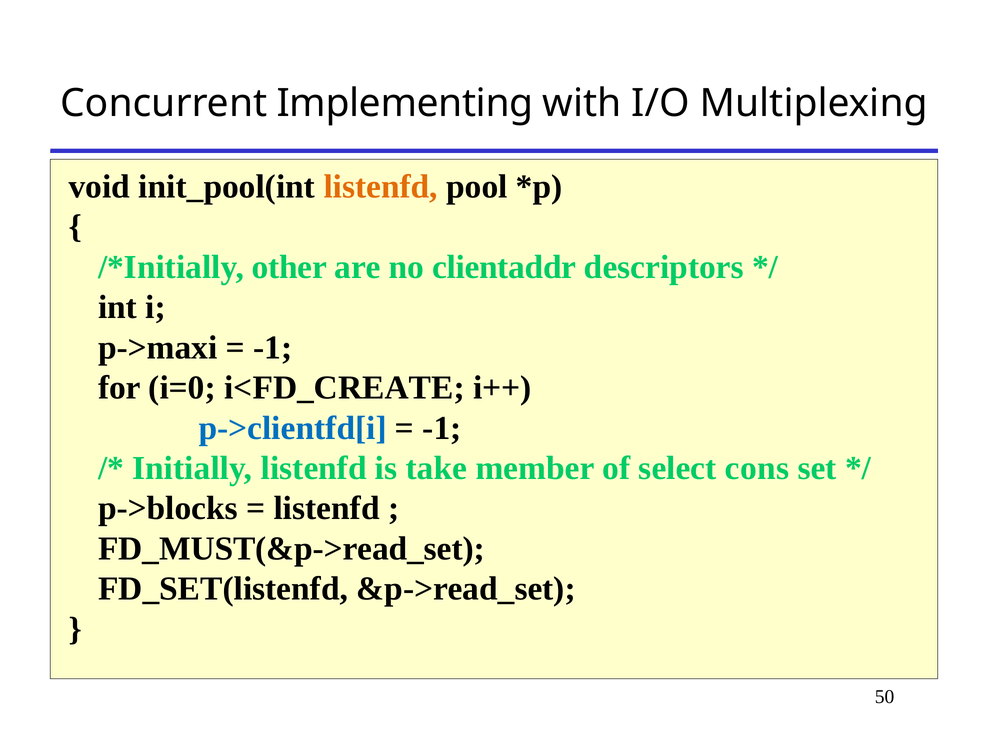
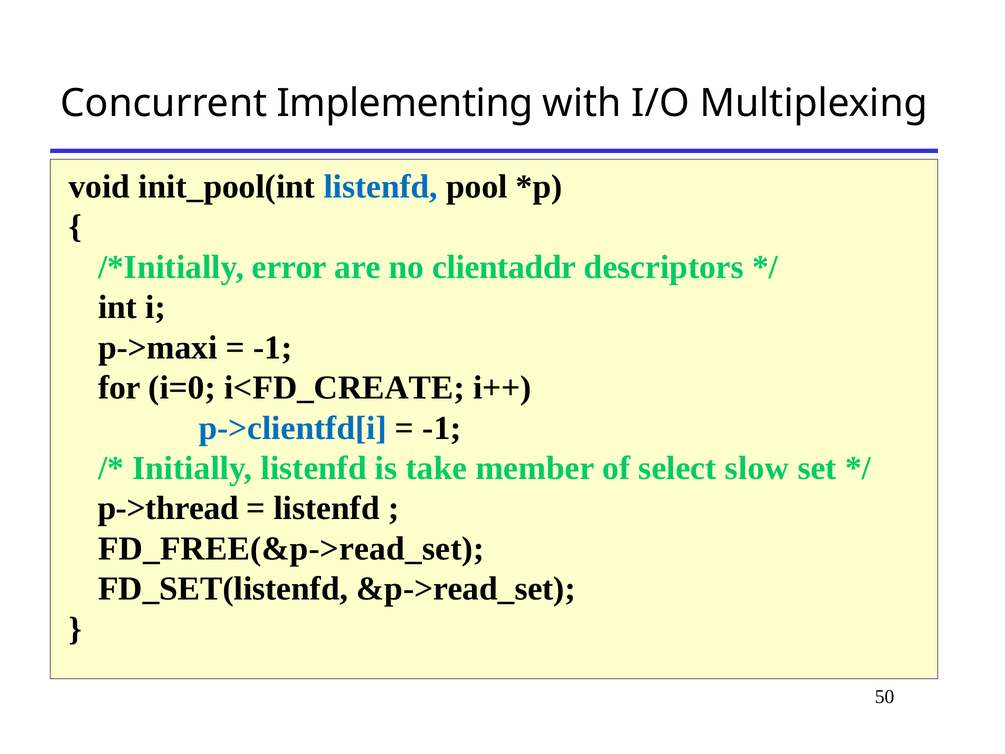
listenfd colour: orange -> blue (381, 187)
other: other -> error (289, 267)
cons: cons -> slow (757, 468)
p->blocks: p->blocks -> p->thread (168, 508)
FD_MUST(&p->read_set: FD_MUST(&p->read_set -> FD_FREE(&p->read_set (291, 548)
